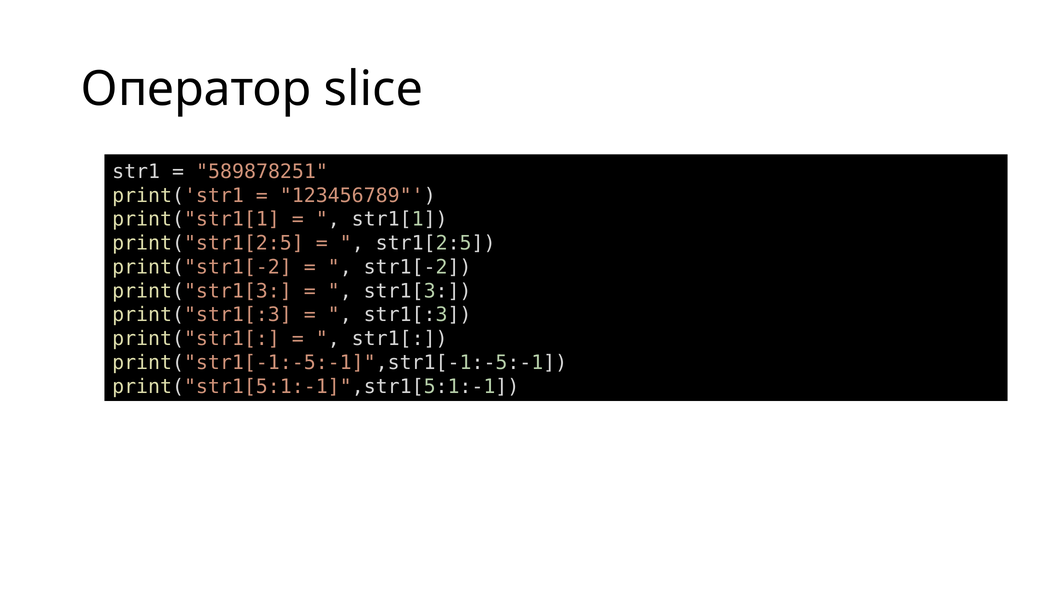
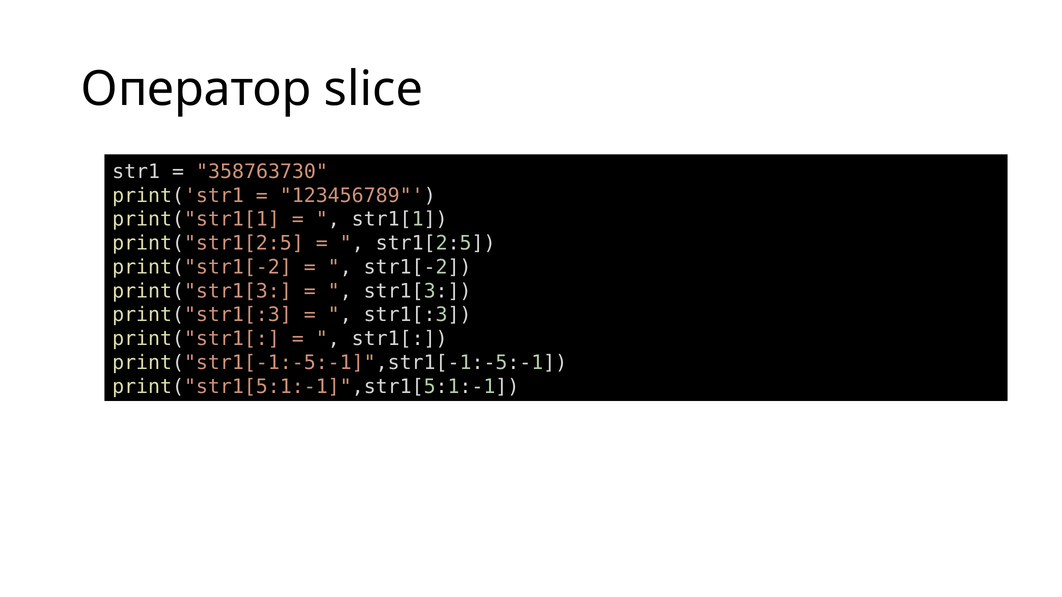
589878251: 589878251 -> 358763730 (262, 172)
